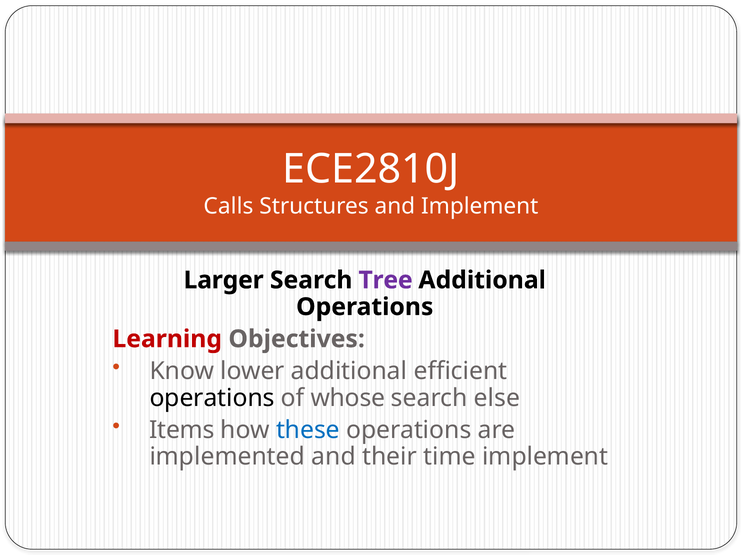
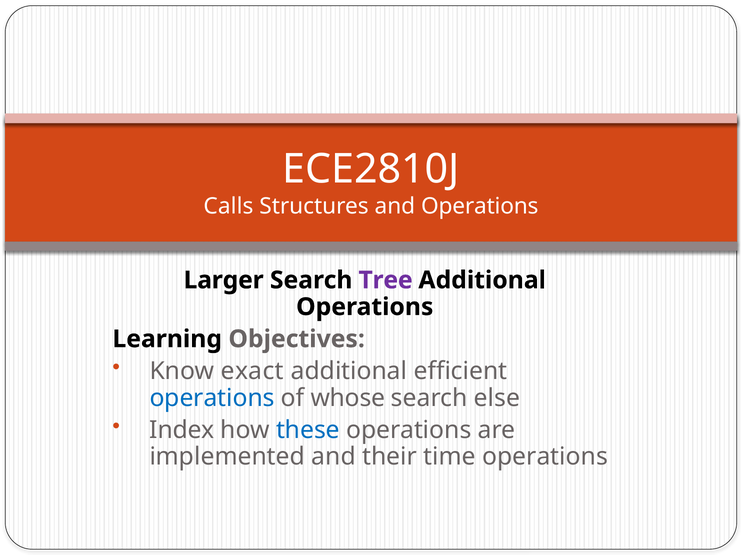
and Implement: Implement -> Operations (480, 206)
Learning colour: red -> black (167, 339)
lower: lower -> exact (252, 371)
operations colour: black -> blue (212, 397)
Items: Items -> Index (182, 430)
time implement: implement -> operations (545, 456)
